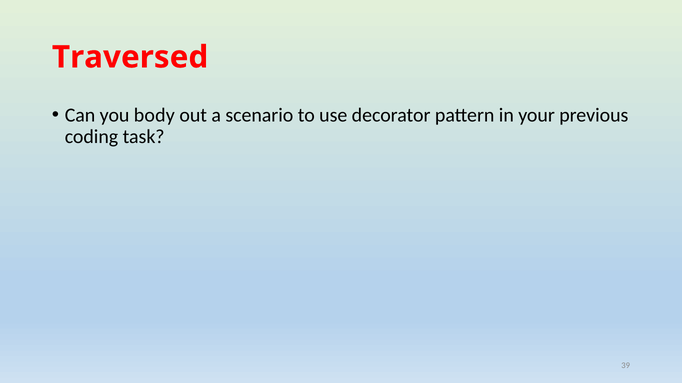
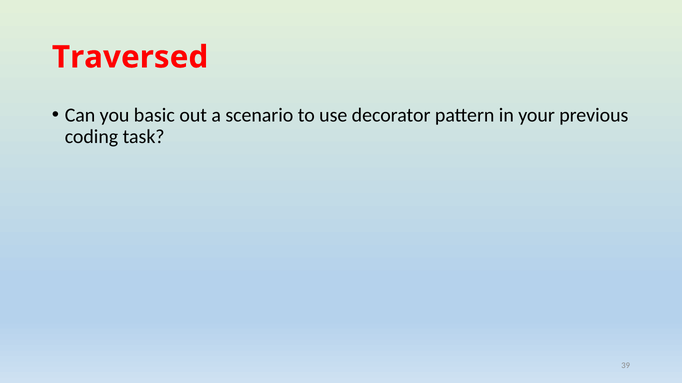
body: body -> basic (154, 115)
